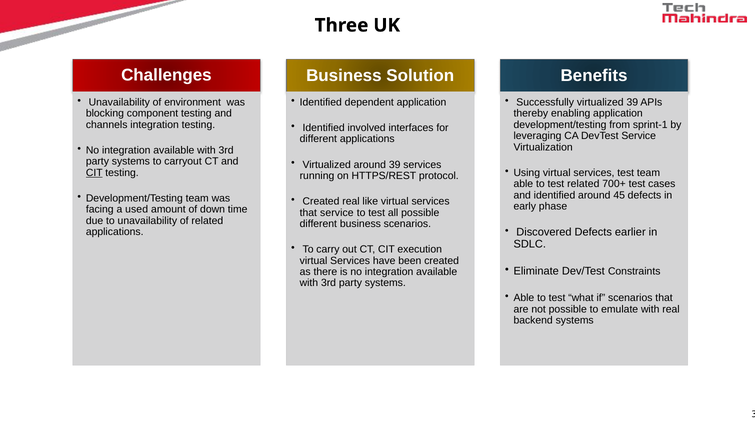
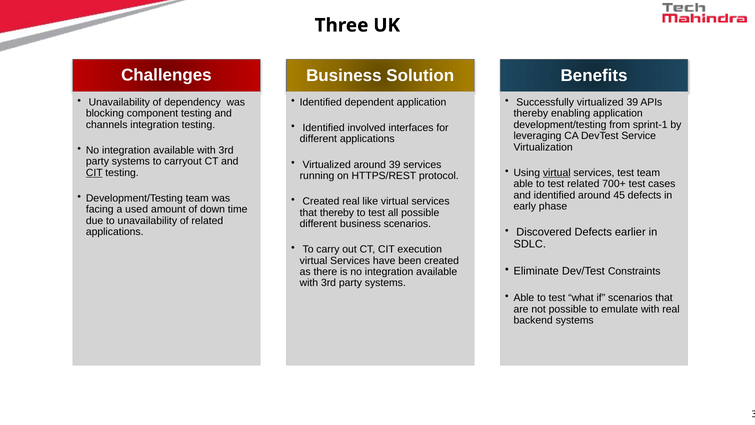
environment: environment -> dependency (193, 102)
virtual underline: none -> present (557, 173)
that service: service -> thereby (337, 212)
